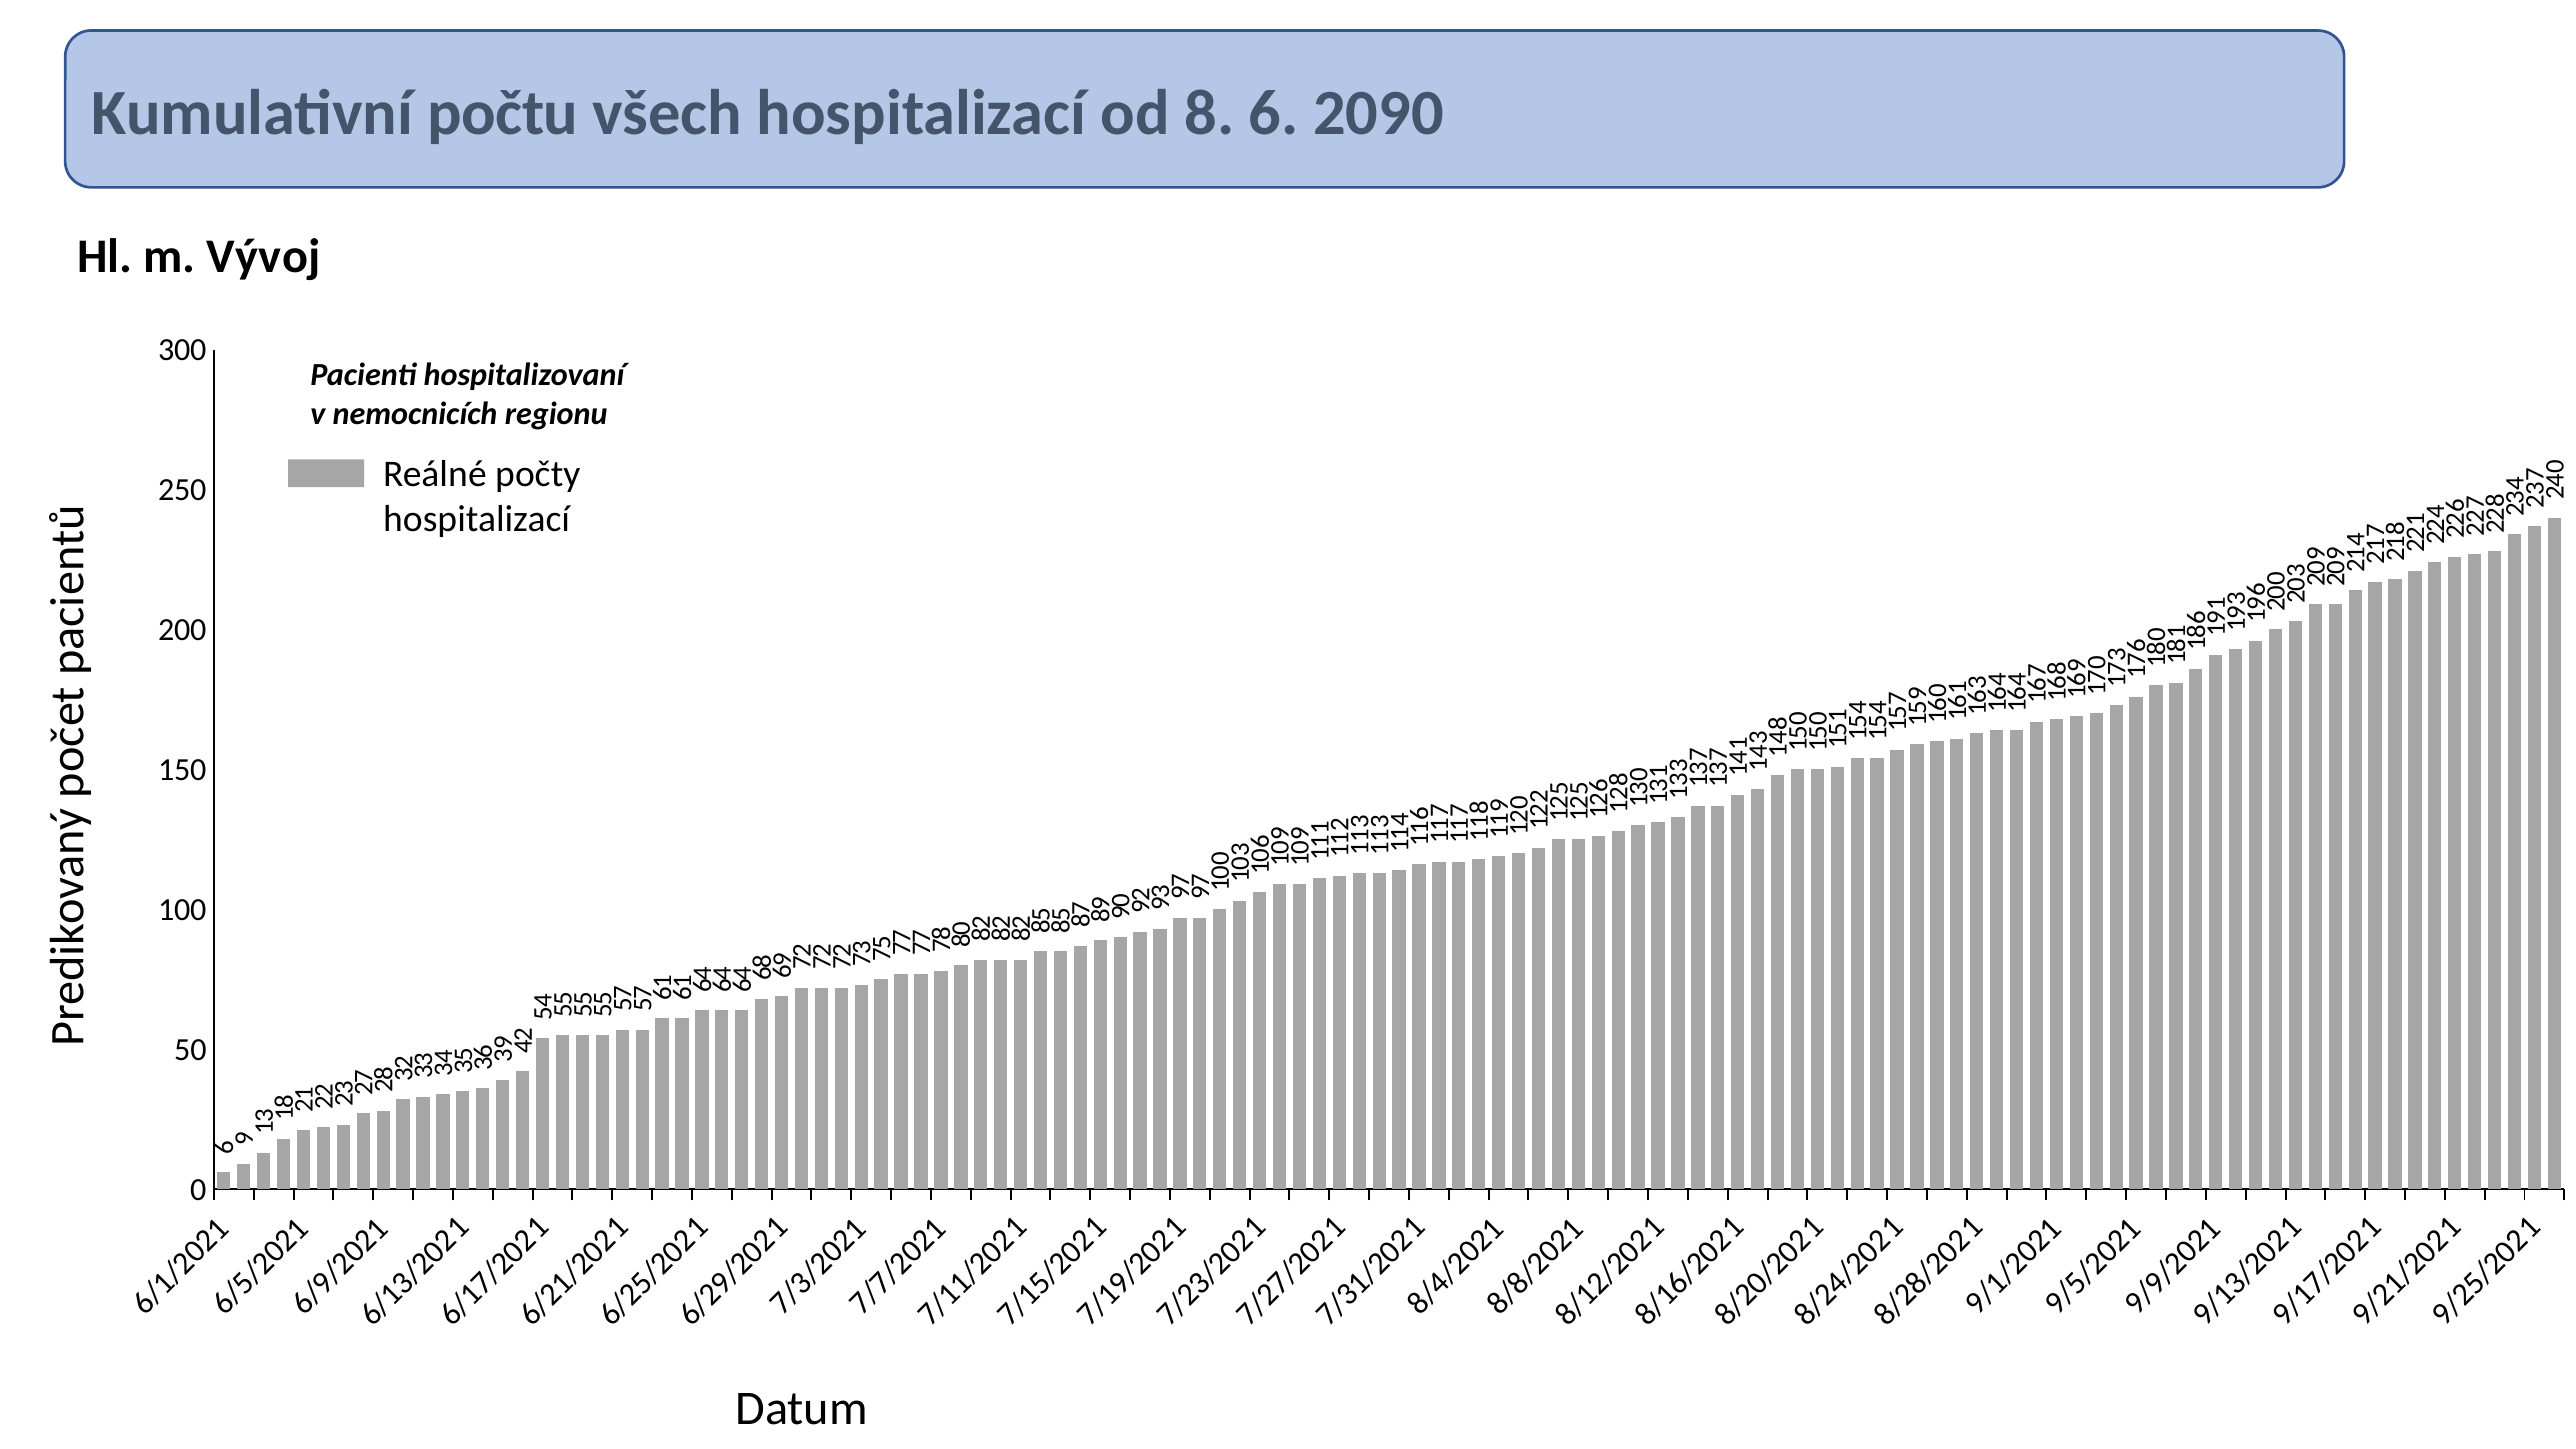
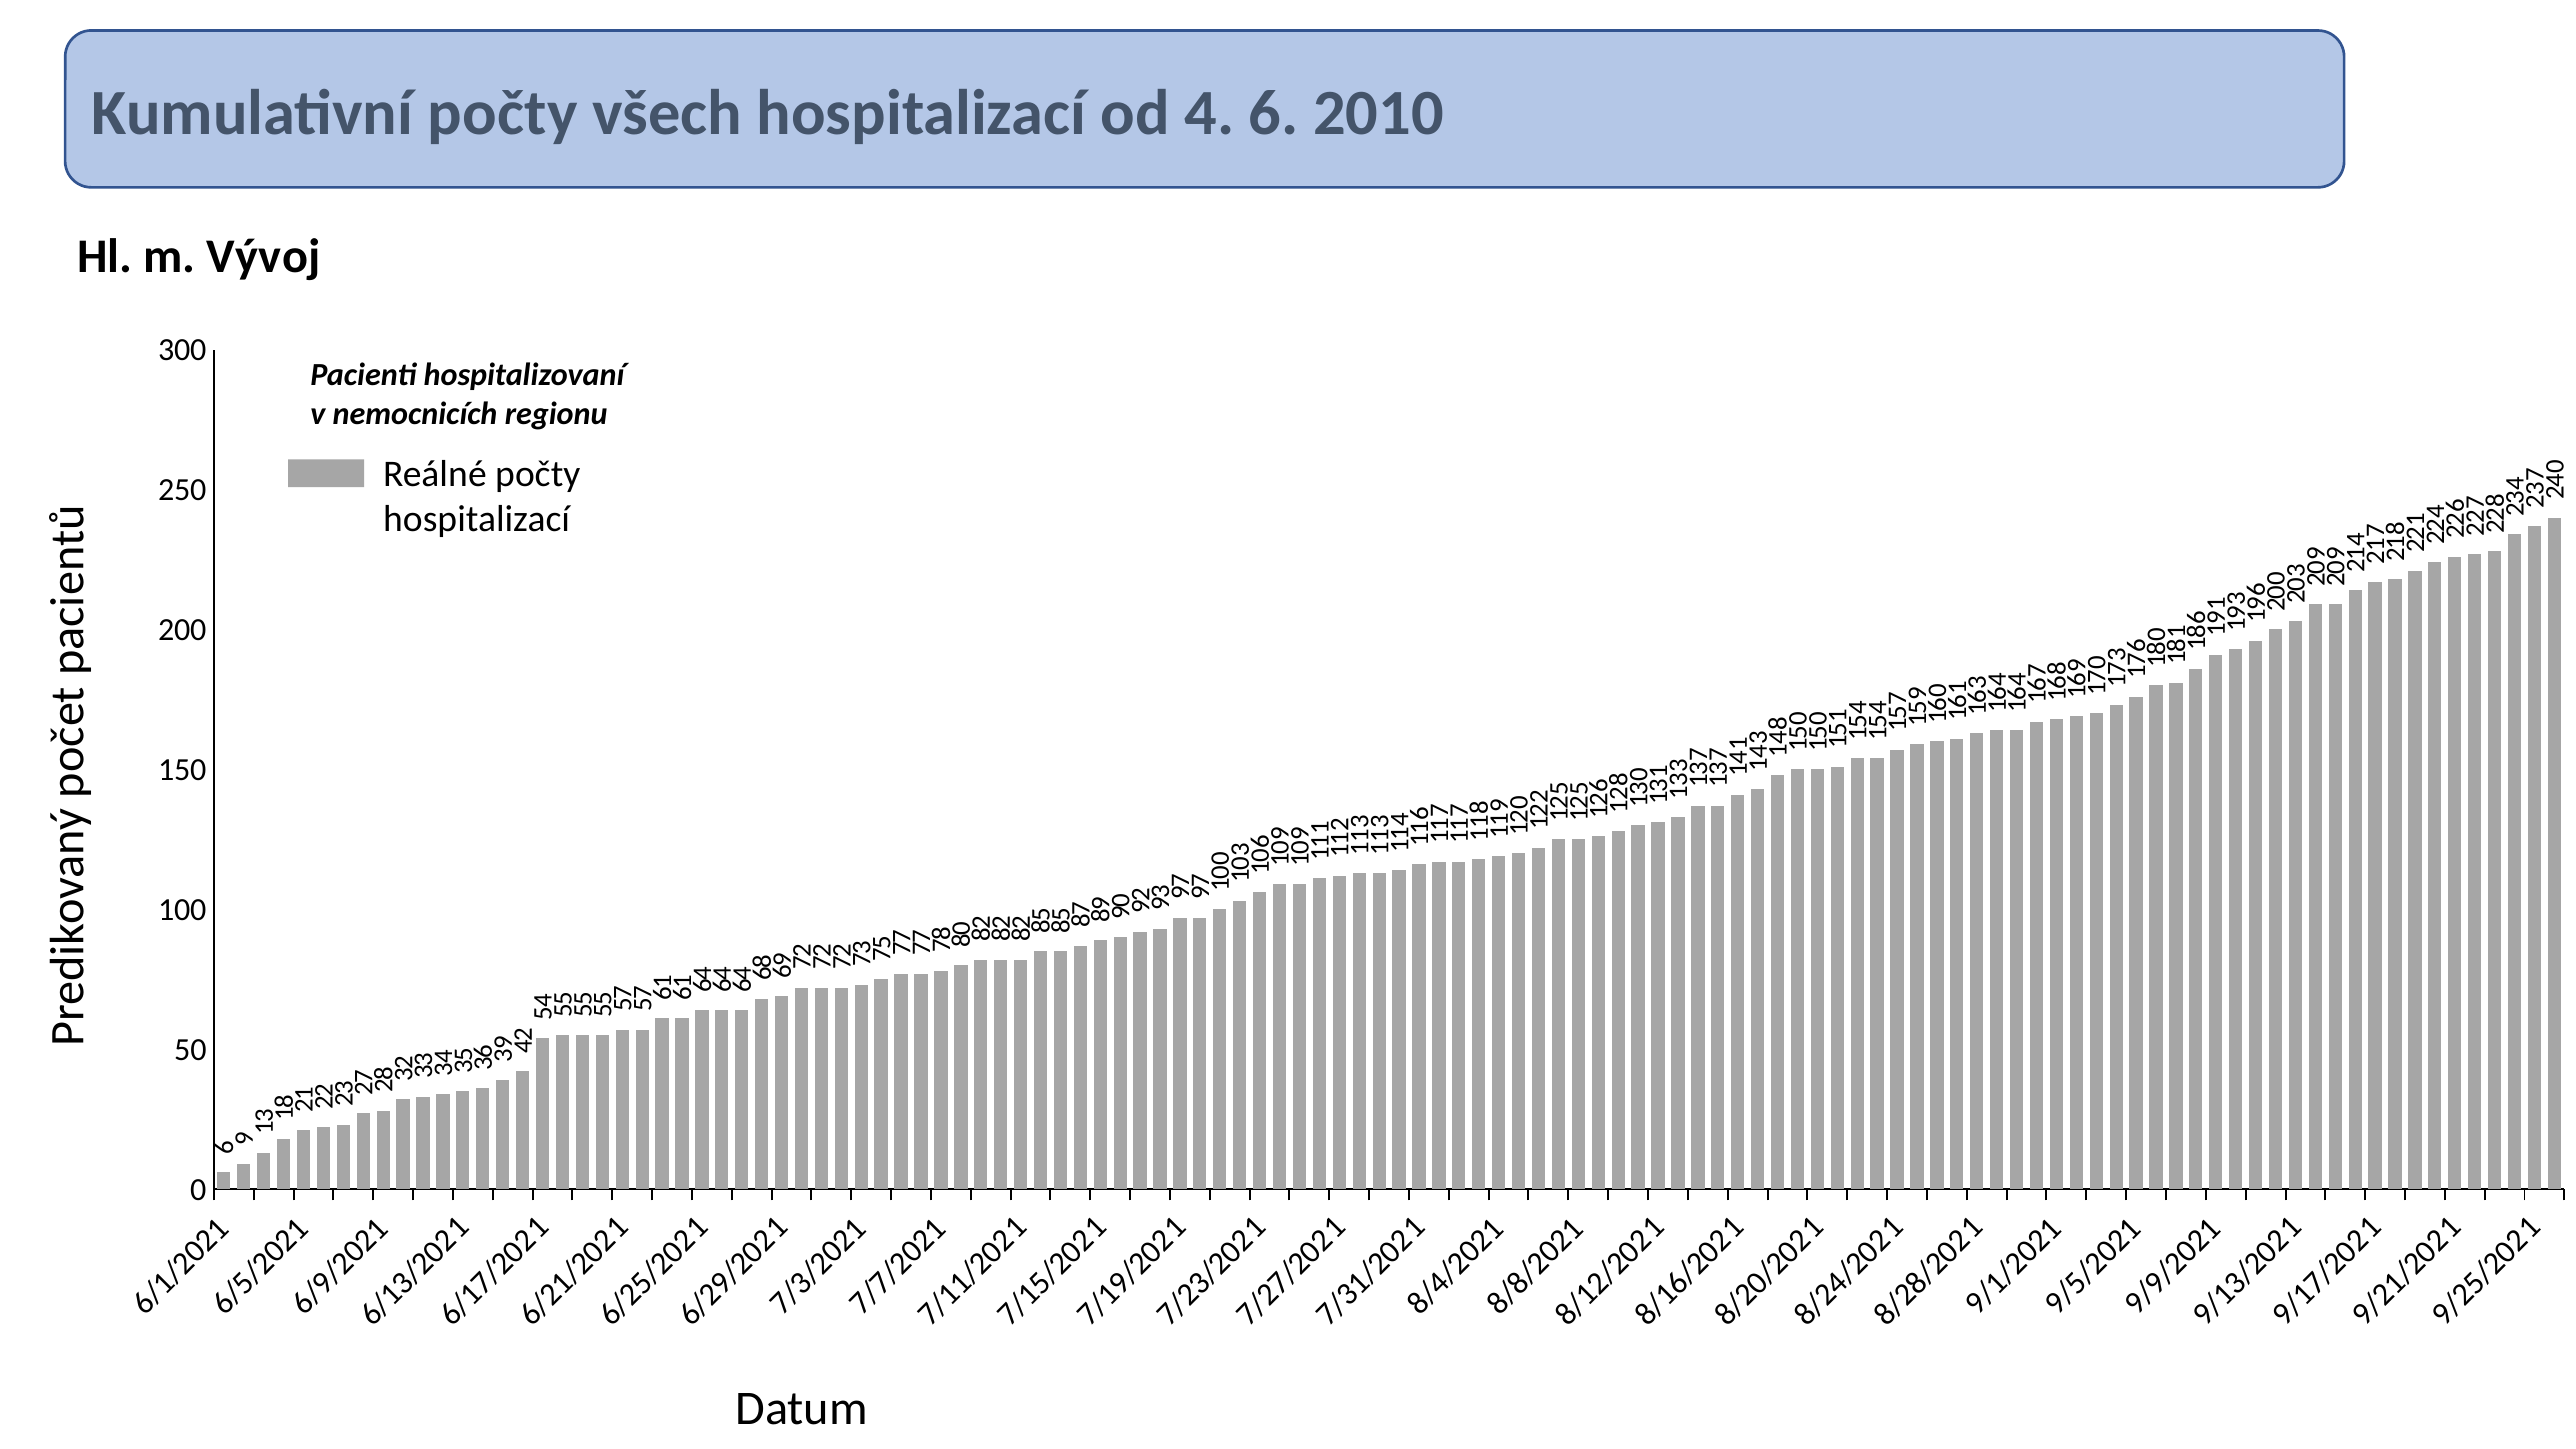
Kumulativní počtu: počtu -> počty (503, 113)
od 8: 8 -> 4 (1209, 113)
2090: 2090 -> 2010 (1378, 113)
